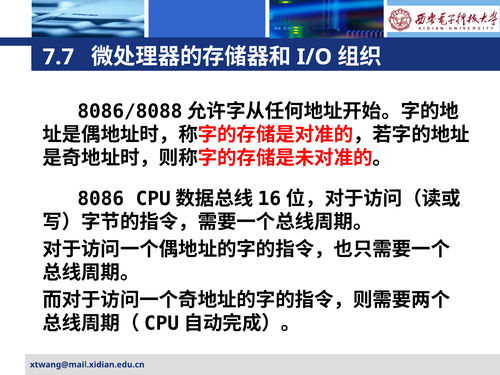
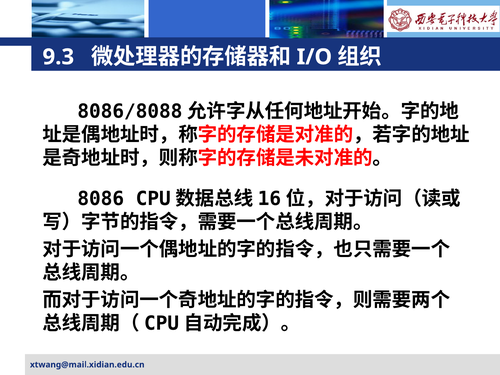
7.7: 7.7 -> 9.3 (58, 57)
